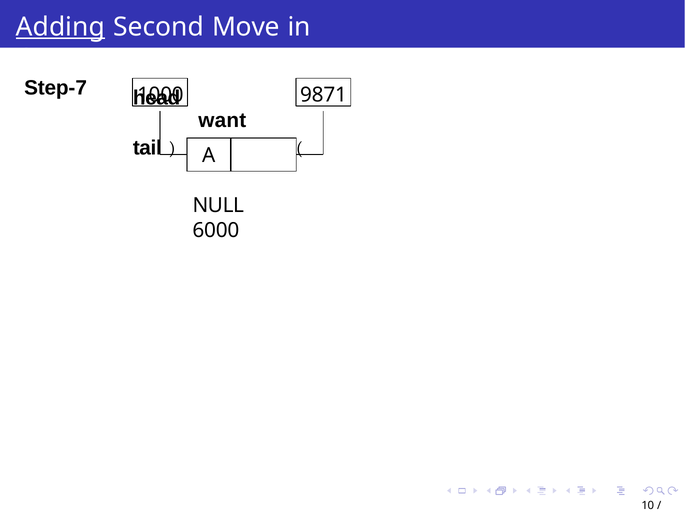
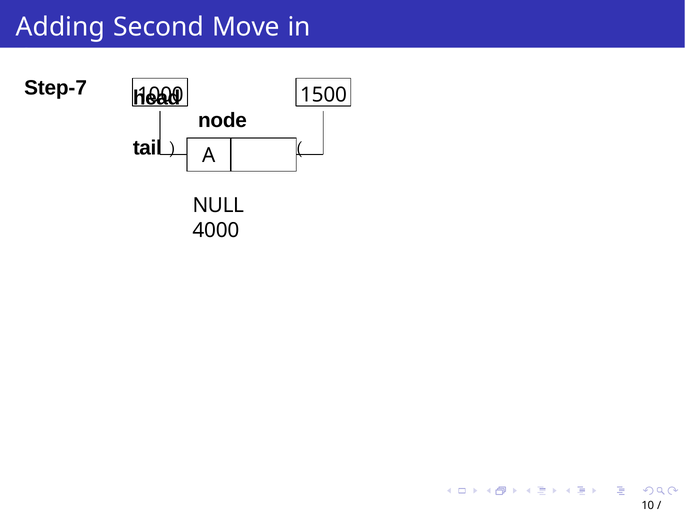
Adding underline: present -> none (60, 27)
9871: 9871 -> 1500 (324, 95)
want: want -> node (222, 121)
6000: 6000 -> 4000 (216, 231)
